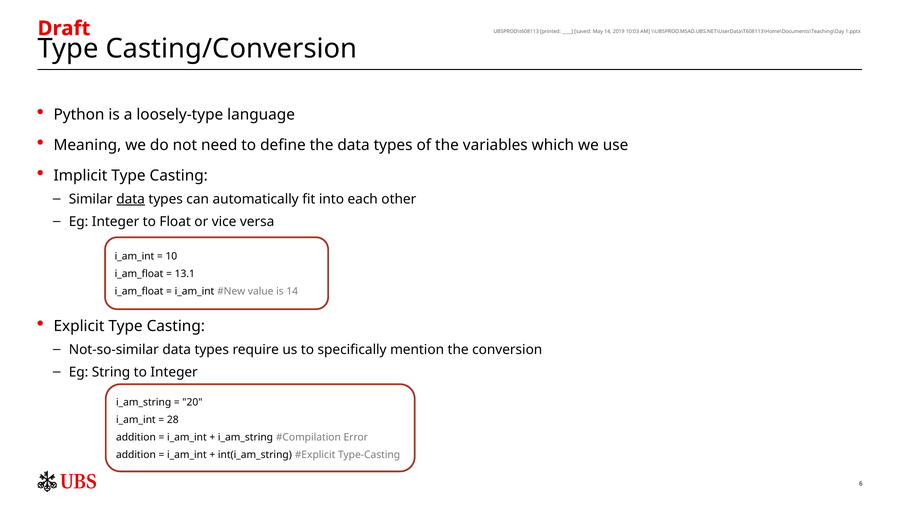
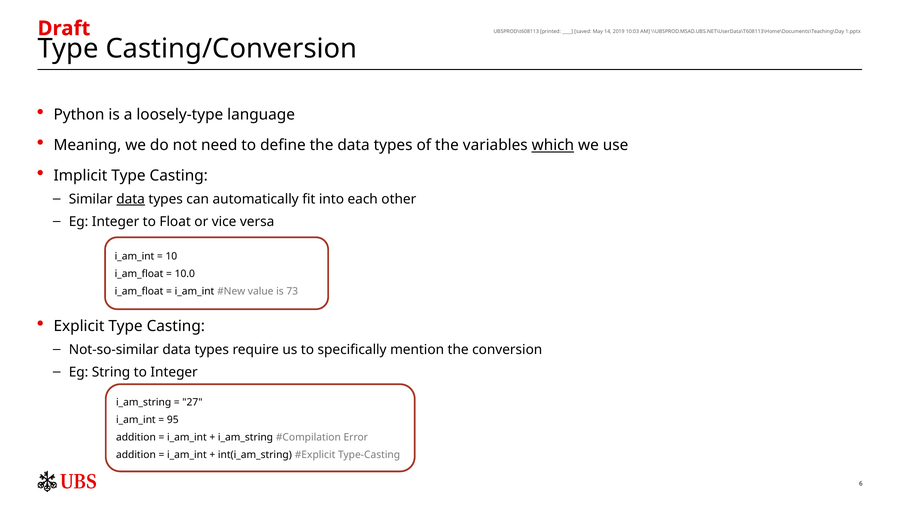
which underline: none -> present (553, 145)
13.1: 13.1 -> 10.0 (185, 274)
is 14: 14 -> 73 (292, 291)
20: 20 -> 27 (192, 402)
28: 28 -> 95 (173, 419)
